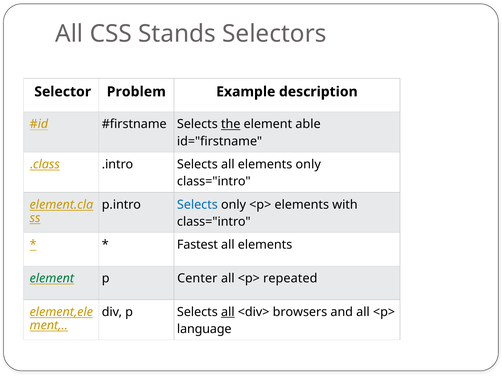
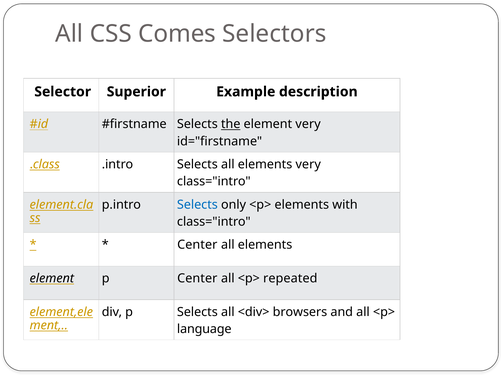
Stands: Stands -> Comes (177, 34)
Problem: Problem -> Superior (136, 92)
element able: able -> very (308, 124)
elements only: only -> very (308, 165)
Fastest: Fastest -> Center (197, 245)
element colour: green -> black (52, 279)
all underline: present -> none (228, 312)
